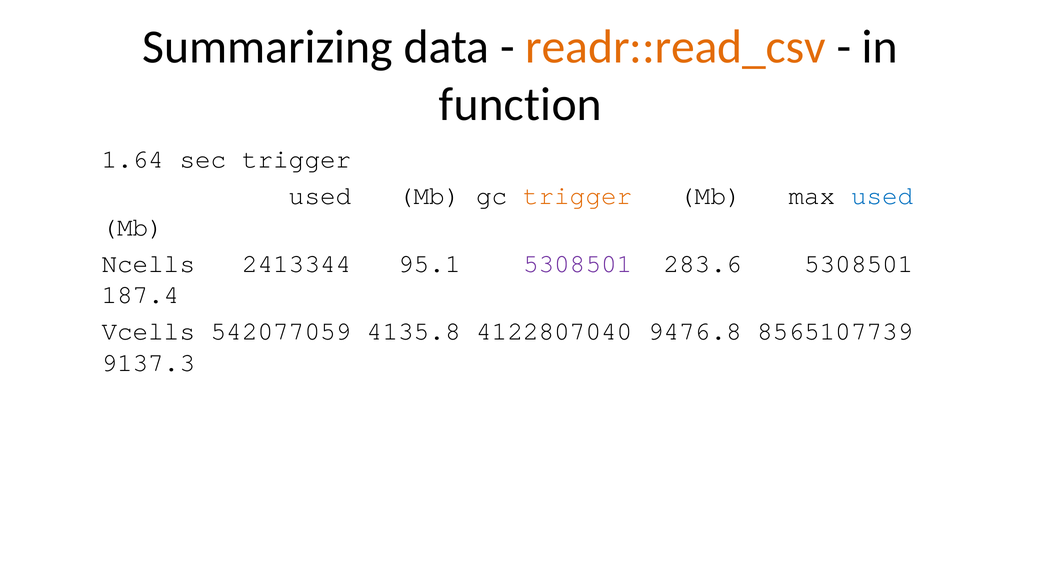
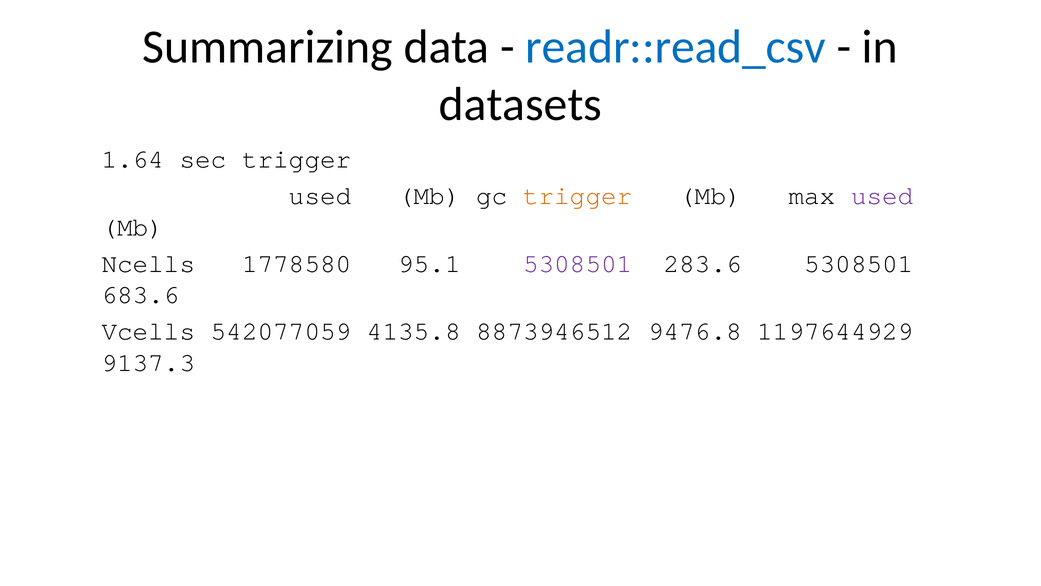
readr::read_csv colour: orange -> blue (676, 47)
function: function -> datasets (520, 104)
used colour: blue -> purple (882, 196)
2413344: 2413344 -> 1778580 (297, 263)
187.4: 187.4 -> 683.6 (141, 295)
4122807040: 4122807040 -> 8873946512 (554, 331)
8565107739: 8565107739 -> 1197644929 (835, 331)
